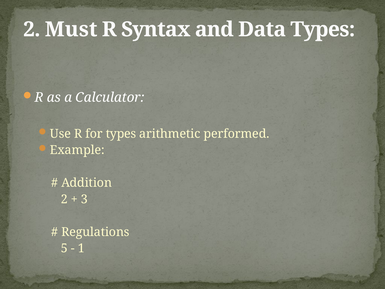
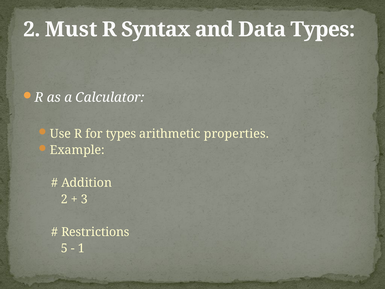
performed: performed -> properties (236, 134)
Regulations: Regulations -> Restrictions (95, 232)
